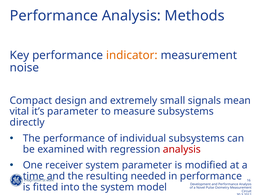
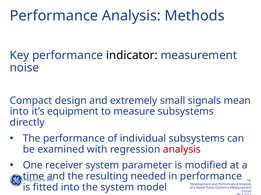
indicator colour: orange -> black (132, 56)
vital: vital -> into (19, 112)
it’s parameter: parameter -> equipment (73, 112)
